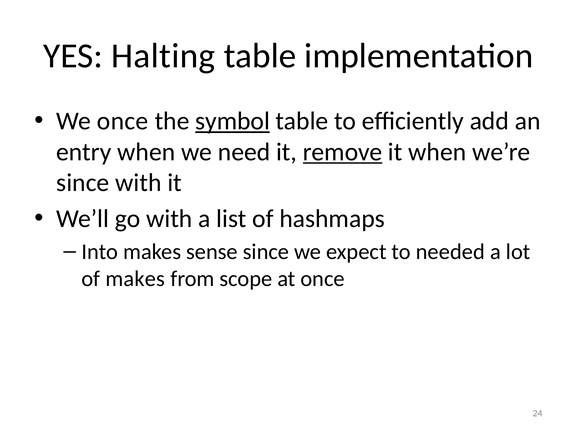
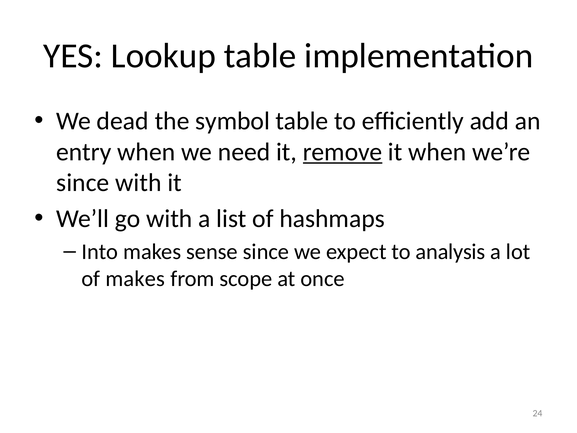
Halting: Halting -> Lookup (163, 56)
We once: once -> dead (123, 121)
symbol underline: present -> none (233, 121)
needed: needed -> analysis (451, 252)
